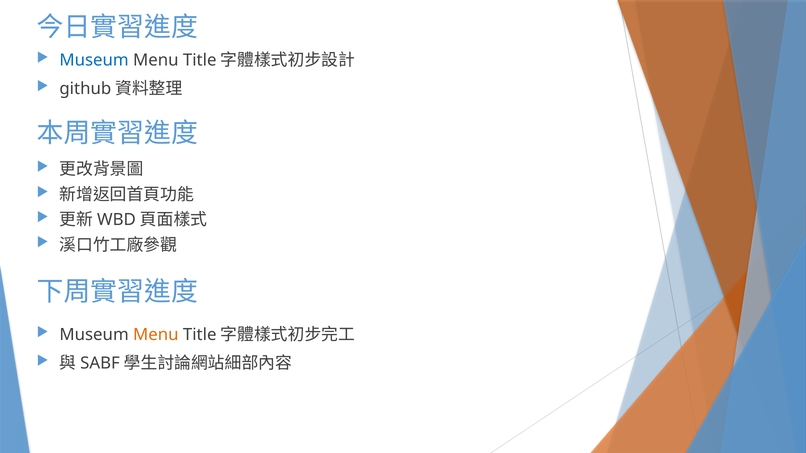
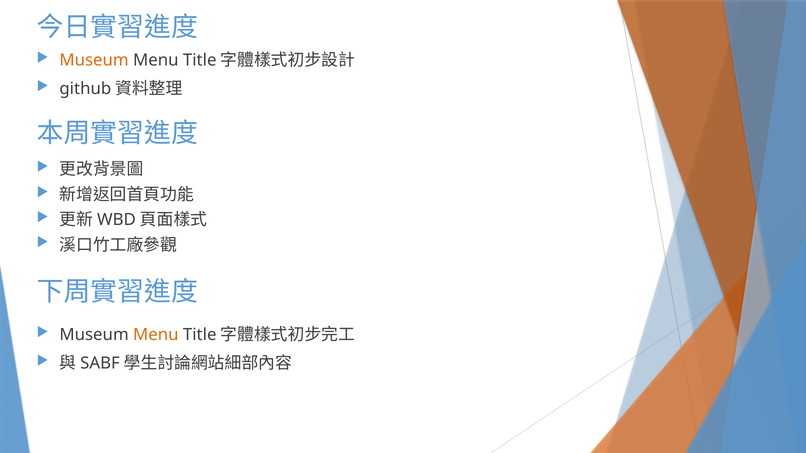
Museum colour: blue -> orange (94, 60)
